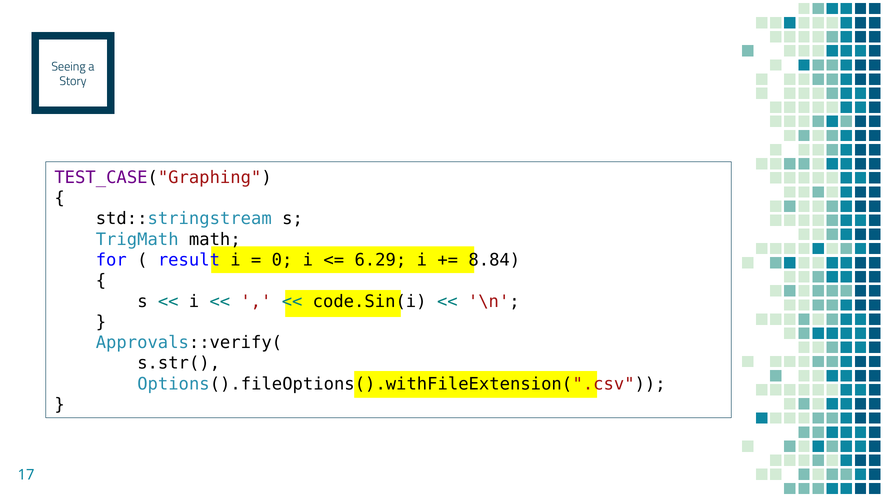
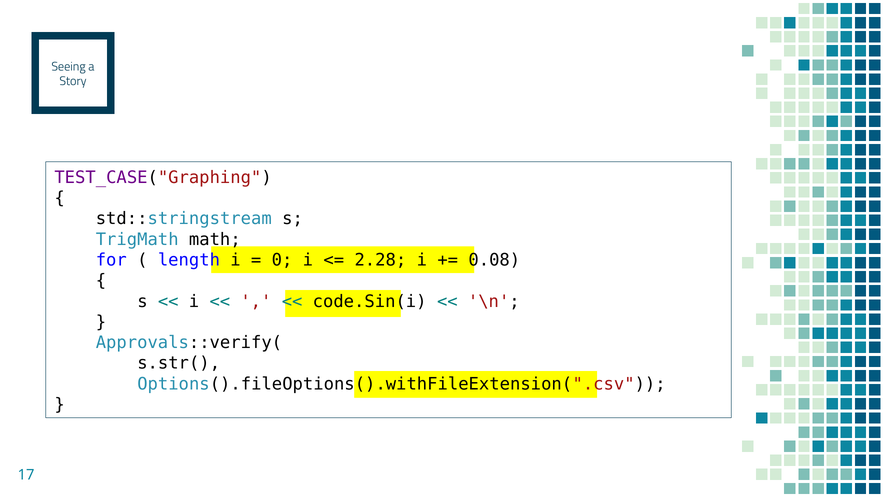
result: result -> length (189, 260)
6.29: 6.29 -> 2.28 (380, 260)
8.84: 8.84 -> 0.08 (494, 260)
